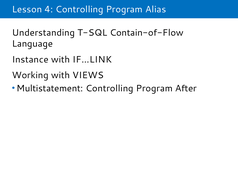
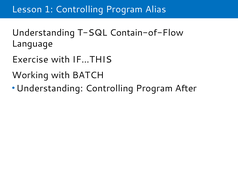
4: 4 -> 1 (49, 9)
Instance: Instance -> Exercise (30, 60)
IF…LINK: IF…LINK -> IF…THIS (92, 60)
VIEWS: VIEWS -> BATCH (88, 75)
Multistatement: Multistatement -> Understanding (50, 89)
